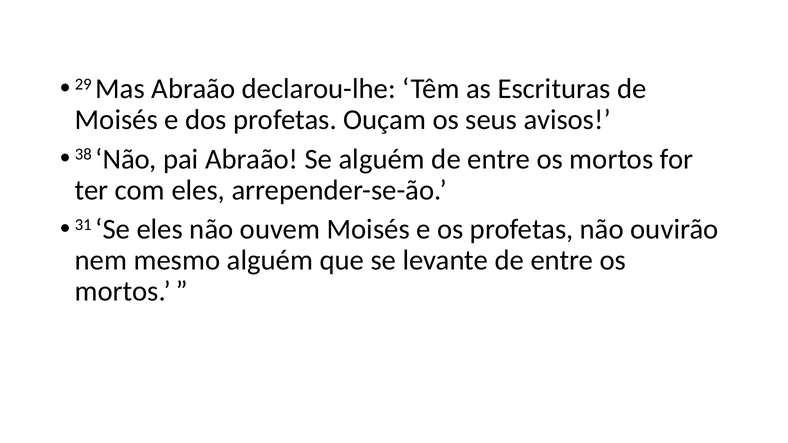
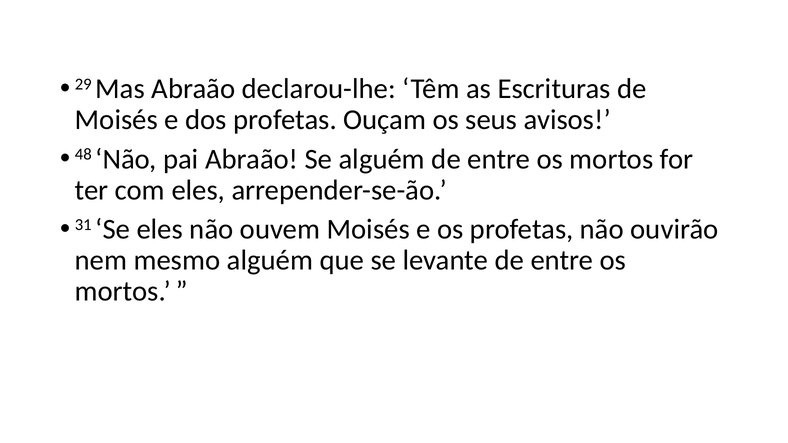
38: 38 -> 48 (83, 155)
